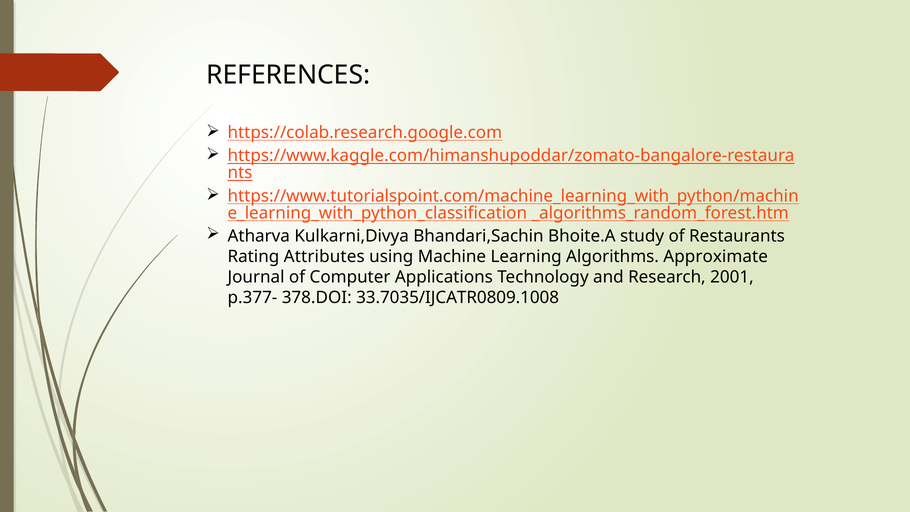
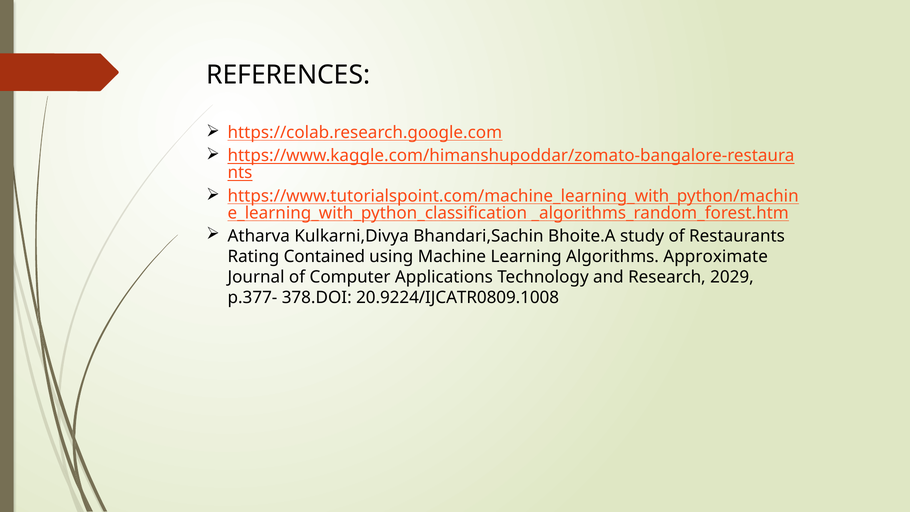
Attributes: Attributes -> Contained (324, 257)
2001: 2001 -> 2029 (732, 277)
33.7035/IJCATR0809.1008: 33.7035/IJCATR0809.1008 -> 20.9224/IJCATR0809.1008 (458, 298)
